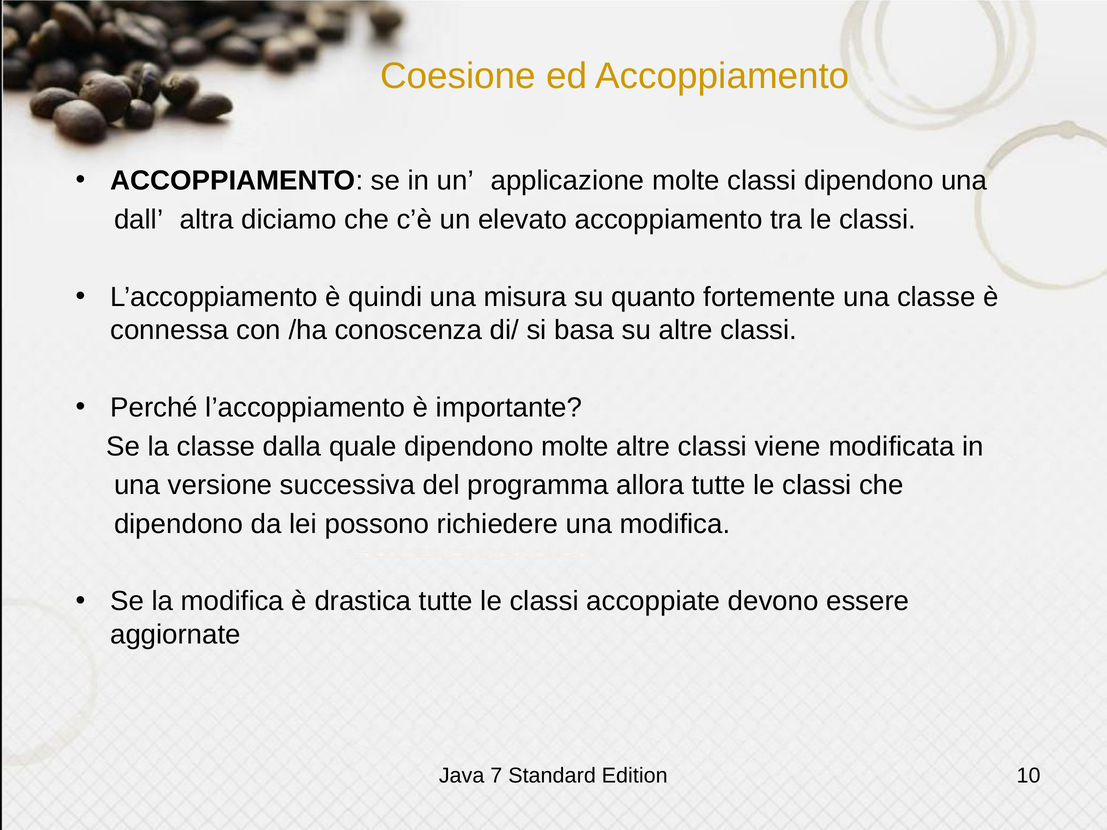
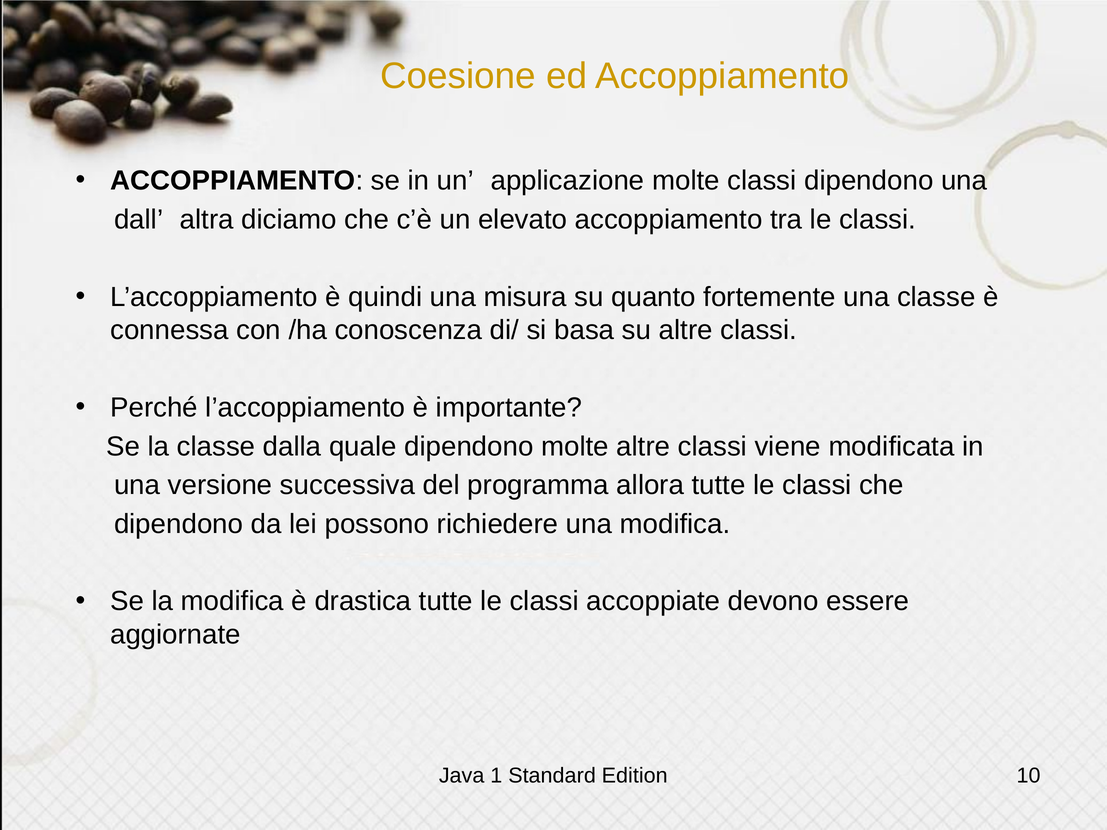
7: 7 -> 1 (496, 776)
